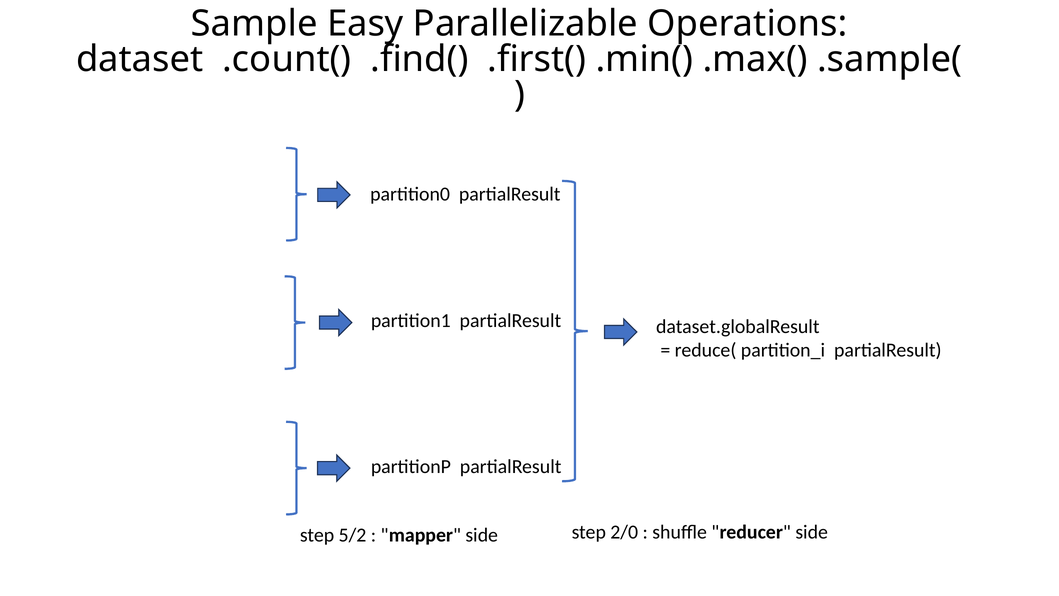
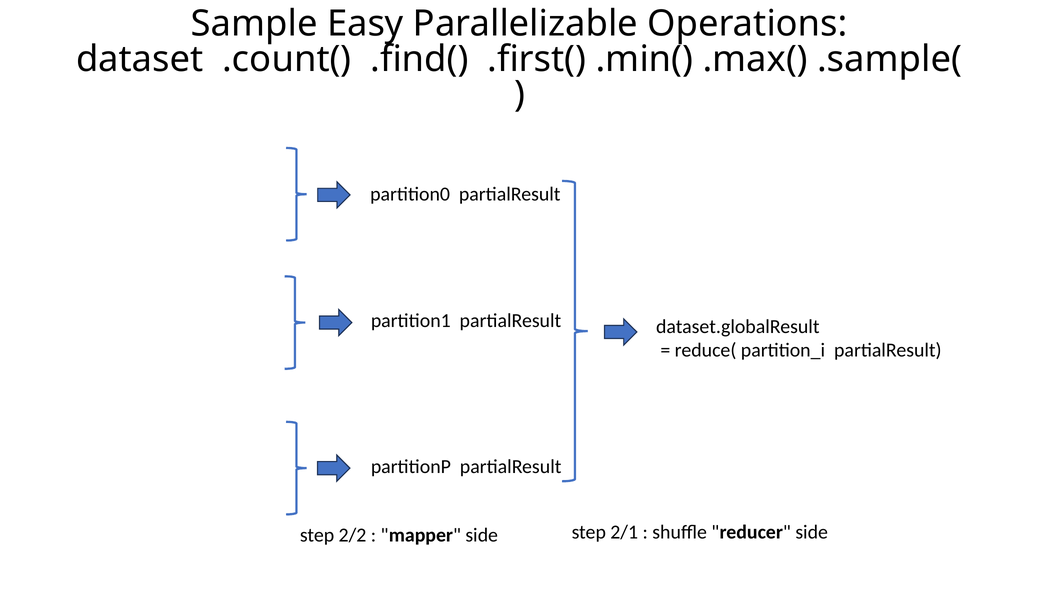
5/2: 5/2 -> 2/2 (352, 535)
2/0: 2/0 -> 2/1 (624, 532)
